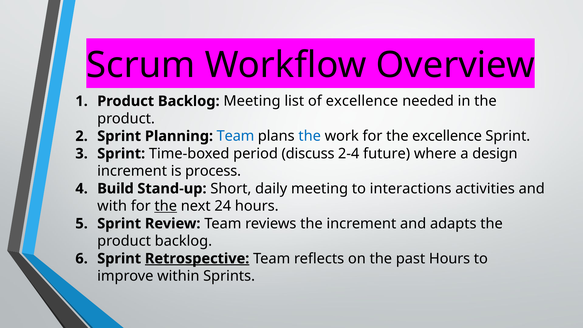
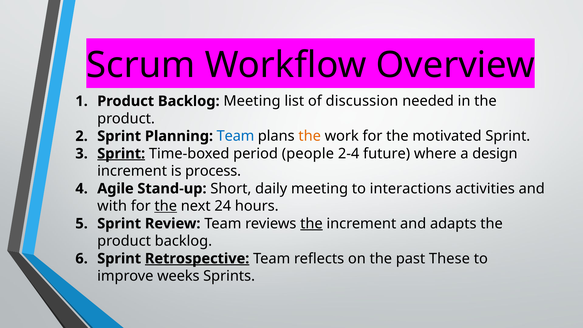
of excellence: excellence -> discussion (362, 101)
the colour: blue -> orange (310, 136)
the excellence: excellence -> motivated (447, 136)
Sprint underline: none -> present (121, 154)
discuss: discuss -> people (308, 154)
Build: Build -> Agile (115, 189)
the underline: none -> present (311, 224)
past Hours: Hours -> These (449, 259)
within: within -> weeks (178, 276)
